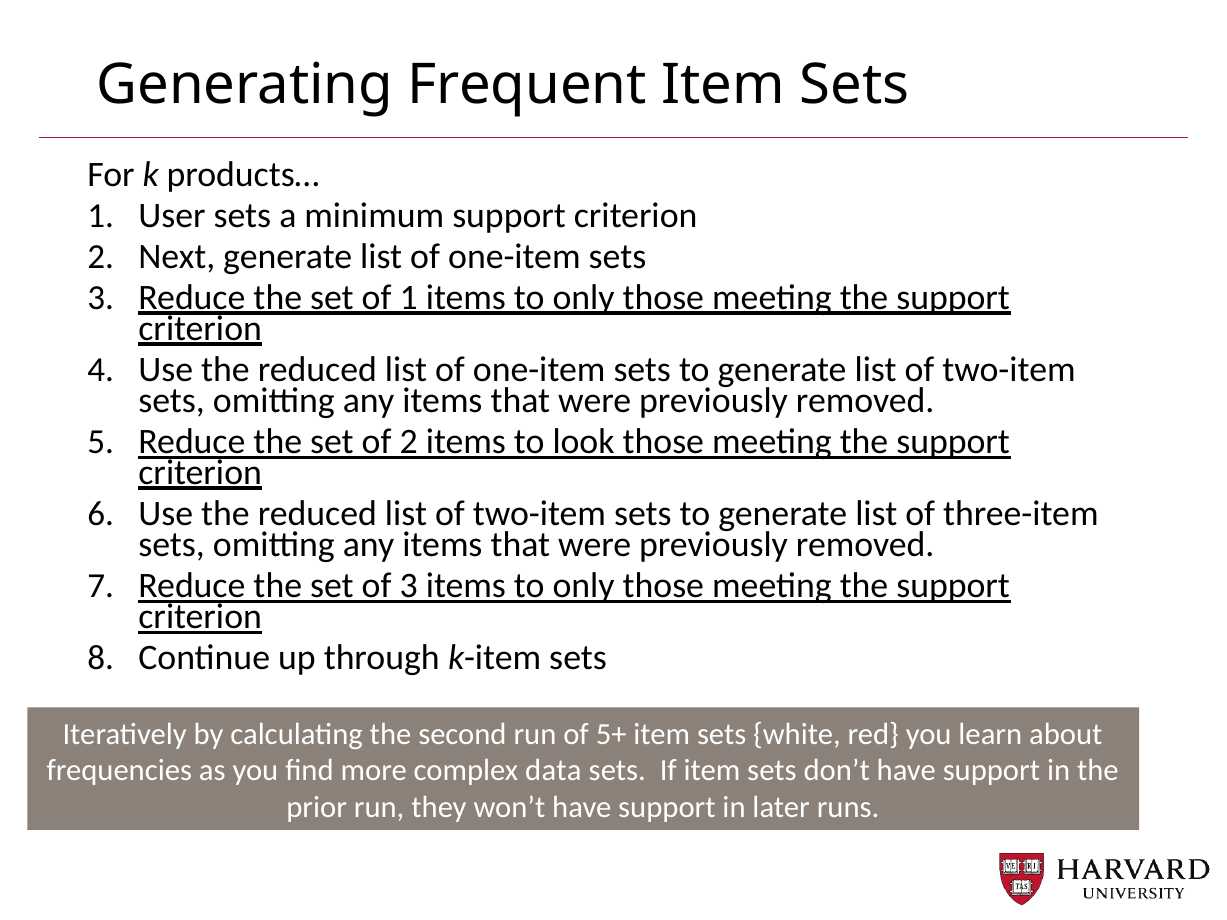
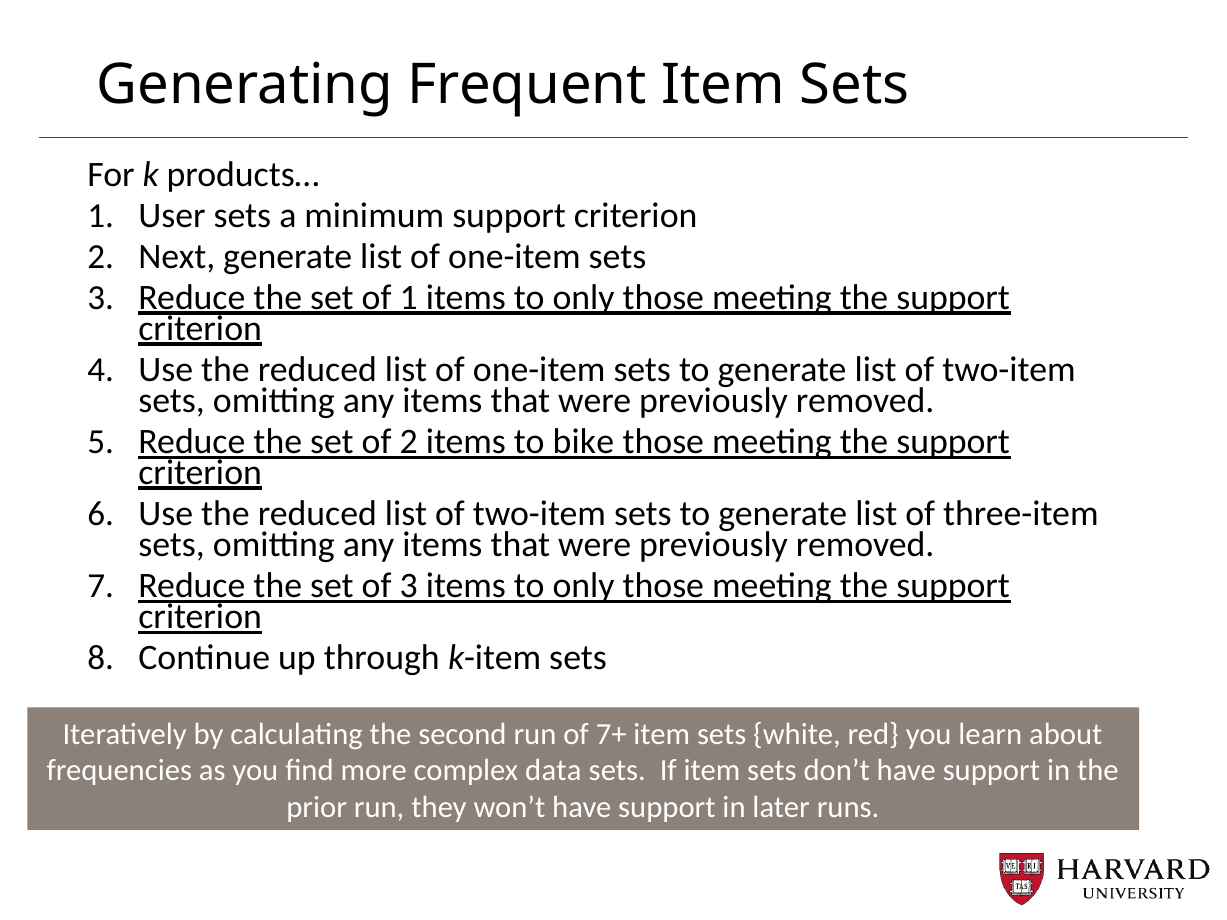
look: look -> bike (583, 442)
5+: 5+ -> 7+ (611, 734)
